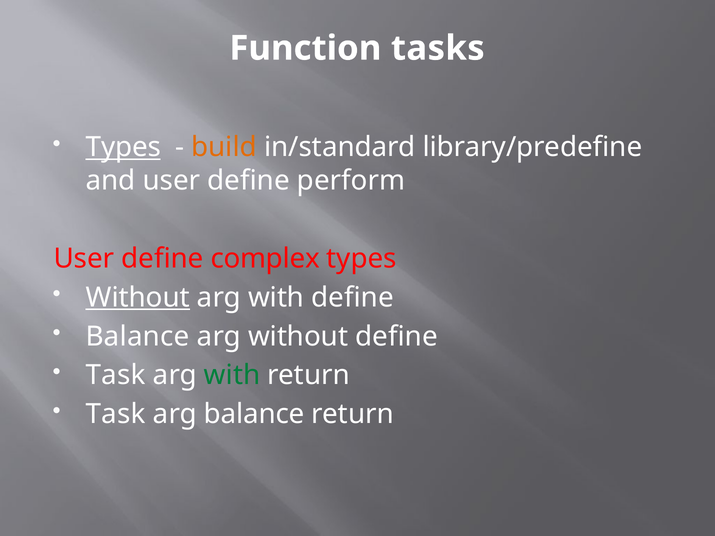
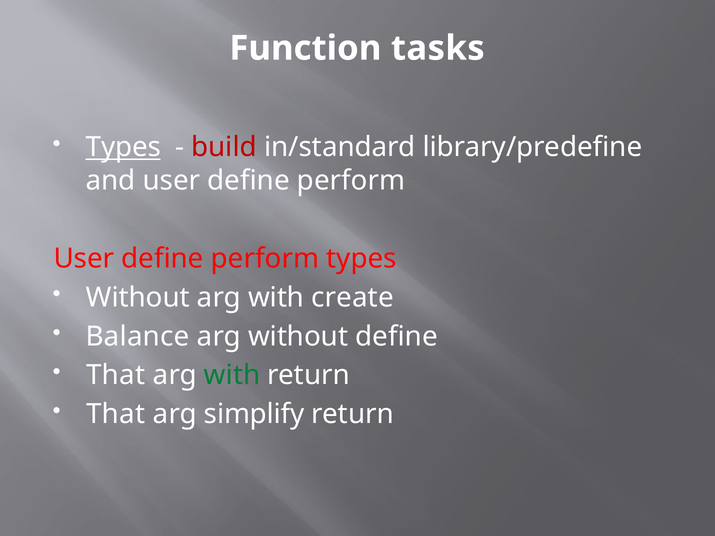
build colour: orange -> red (224, 147)
complex: complex -> perform (265, 259)
Without underline: present -> none (138, 298)
with define: define -> create (353, 298)
Task: Task -> That (116, 375)
Task: Task -> That (116, 414)
arg balance: balance -> simplify (254, 414)
